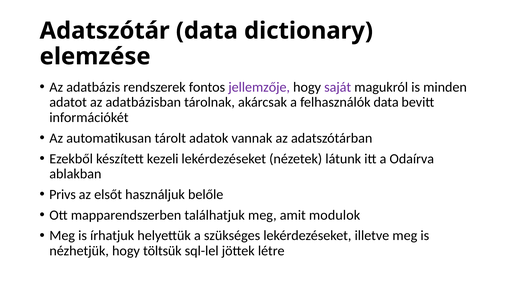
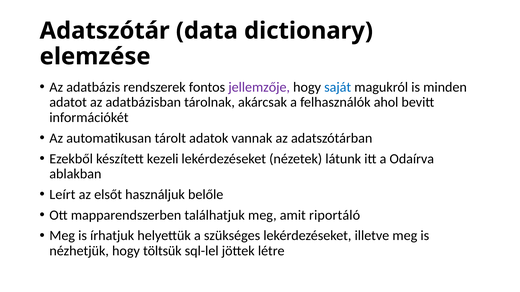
saját colour: purple -> blue (338, 87)
felhasználók data: data -> ahol (386, 103)
Privs: Privs -> Leírt (62, 195)
modulok: modulok -> riportáló (335, 215)
